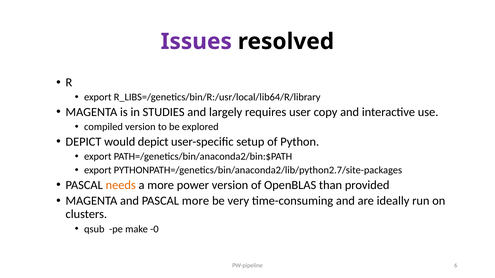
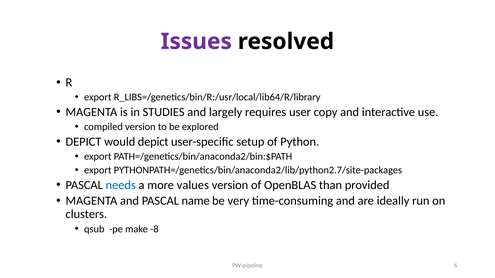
needs colour: orange -> blue (121, 185)
power: power -> values (193, 185)
PASCAL more: more -> name (196, 201)
-0: -0 -> -8 (154, 229)
